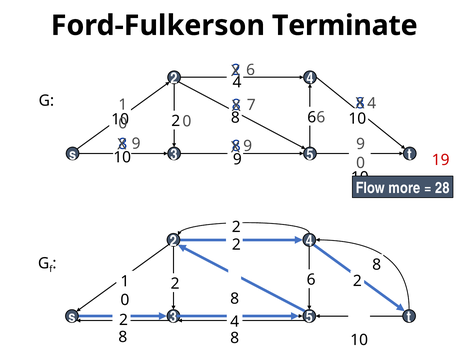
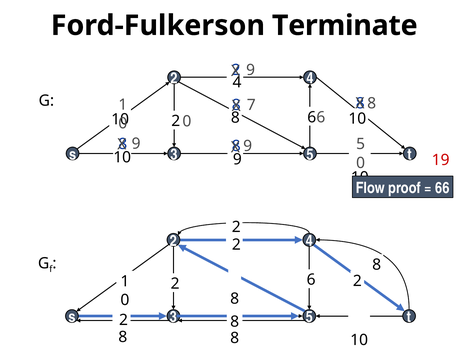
6: 6 -> 9 (251, 70)
7 4: 4 -> 8 (372, 103)
9: 9 -> 5 (361, 144)
more: more -> proof (405, 188)
28: 28 -> 66 (442, 188)
4: 4 -> 8 (235, 322)
